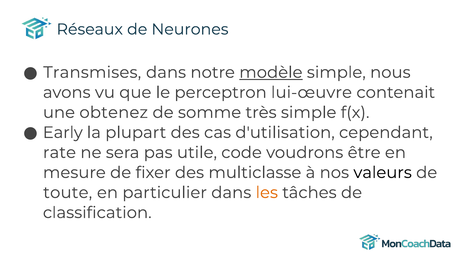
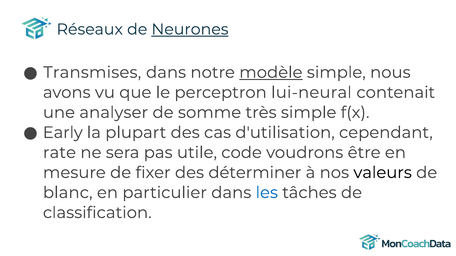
Neurones underline: none -> present (190, 29)
lui-œuvre: lui-œuvre -> lui-neural (311, 93)
obtenez: obtenez -> analyser (114, 113)
multiclasse: multiclasse -> déterminer (255, 173)
toute: toute -> blanc (68, 193)
les colour: orange -> blue (267, 193)
